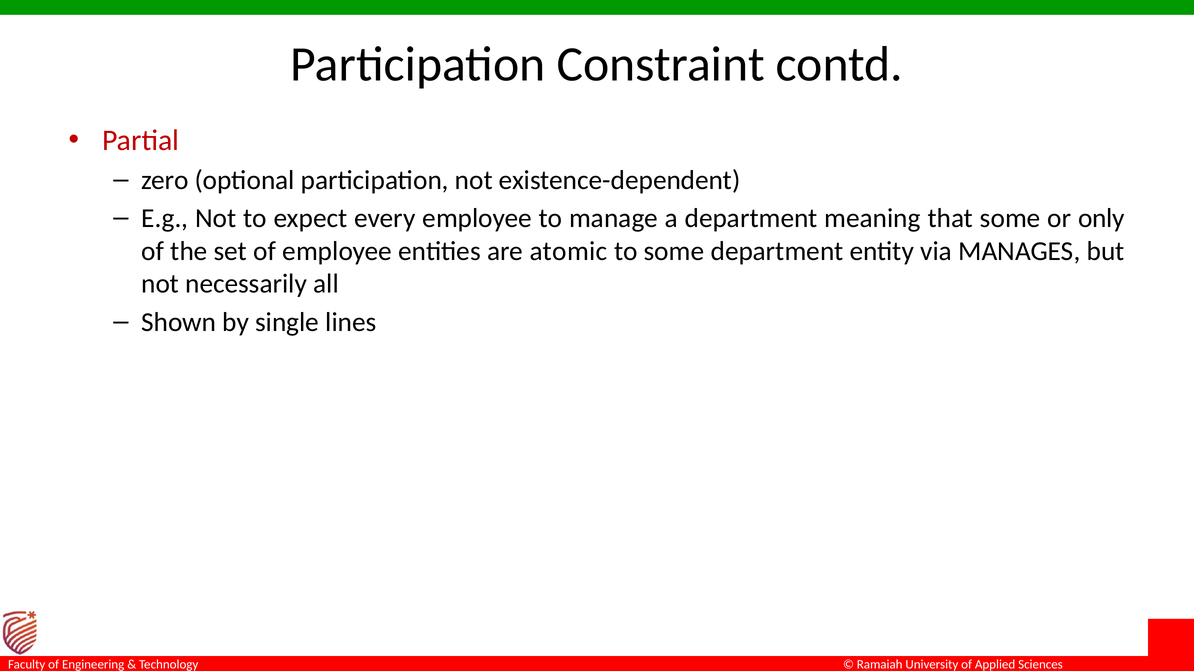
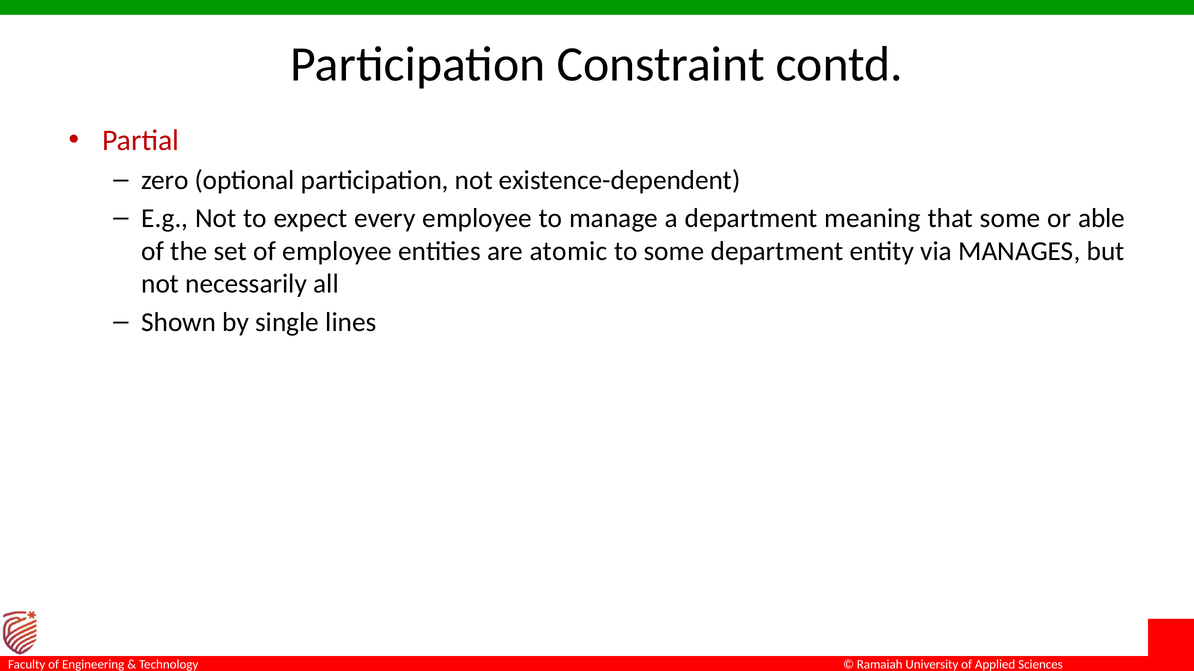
only: only -> able (1101, 218)
